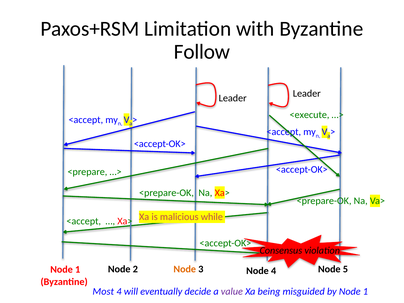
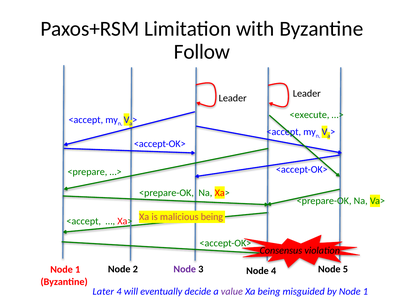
malicious while: while -> being (212, 217)
Node colour: orange -> purple (185, 269)
Most: Most -> Later (103, 292)
